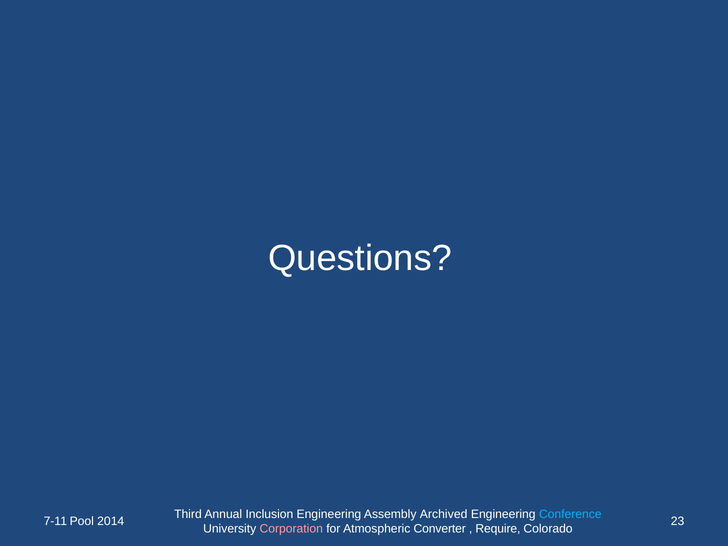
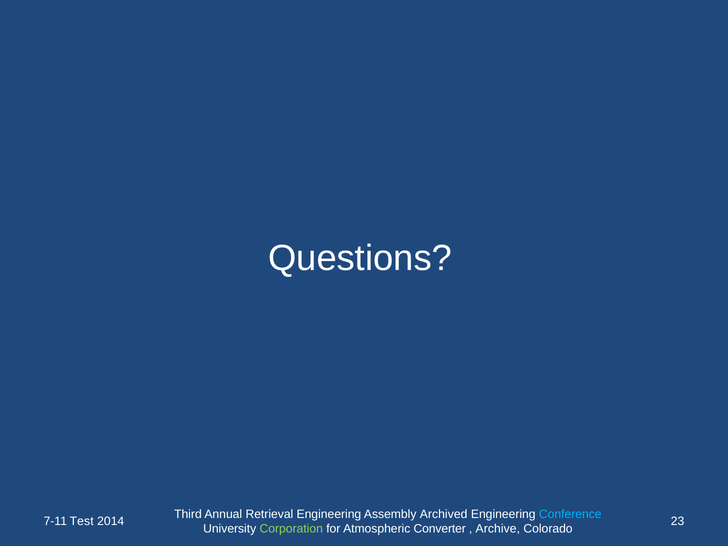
Inclusion: Inclusion -> Retrieval (269, 514)
Pool: Pool -> Test (82, 521)
Corporation colour: pink -> light green (291, 529)
Require: Require -> Archive (498, 529)
